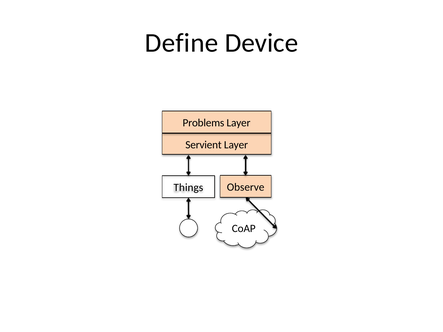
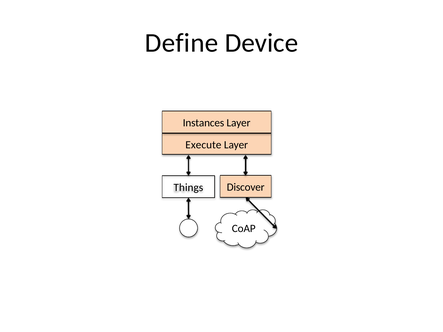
Problems: Problems -> Instances (203, 123)
Servient: Servient -> Execute (203, 145)
Observe: Observe -> Discover (246, 187)
